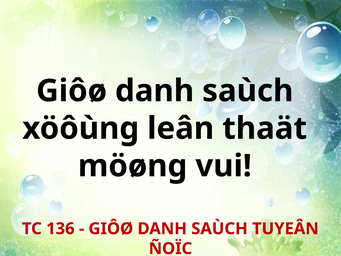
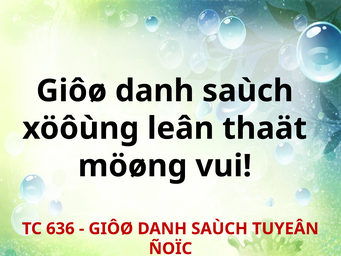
136: 136 -> 636 (60, 228)
